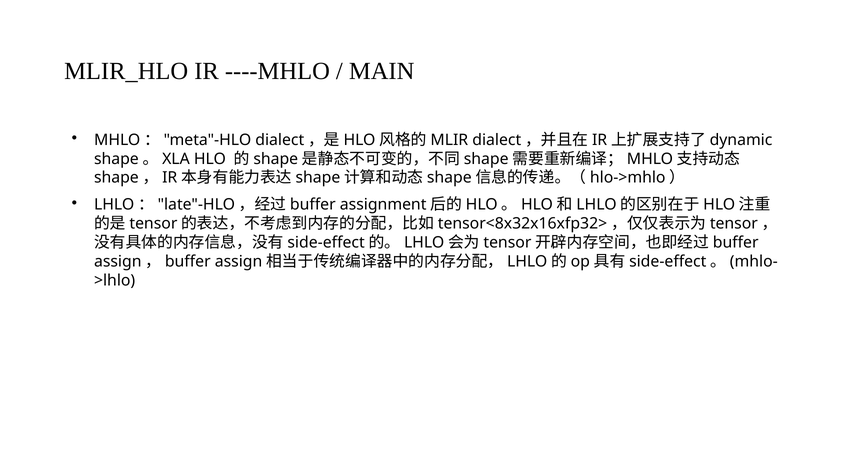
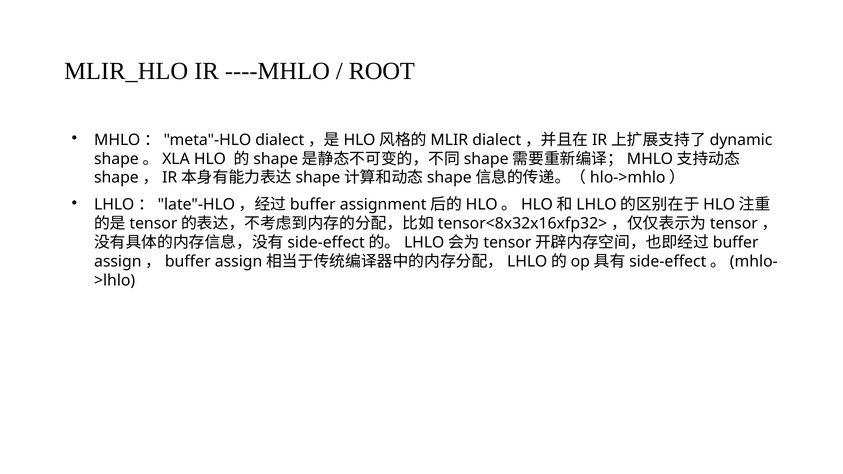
MAIN: MAIN -> ROOT (382, 71)
